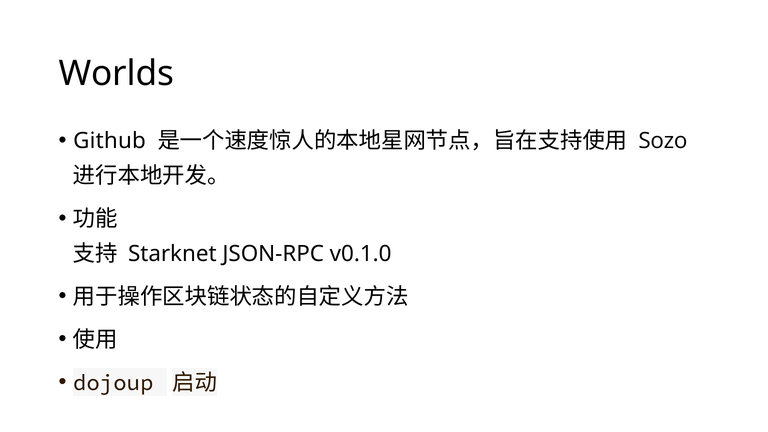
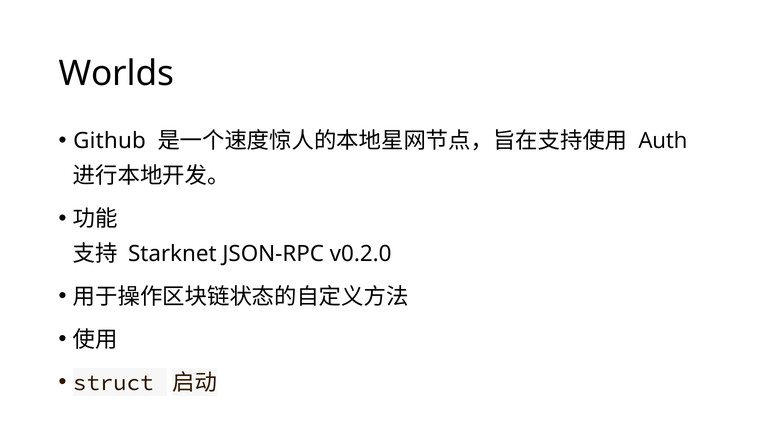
Sozo: Sozo -> Auth (663, 141)
v0.1.0: v0.1.0 -> v0.2.0 (361, 254)
dojoup: dojoup -> struct (113, 383)
